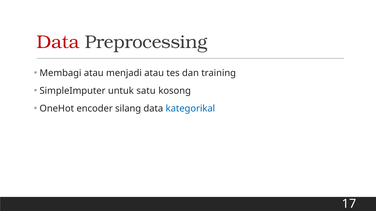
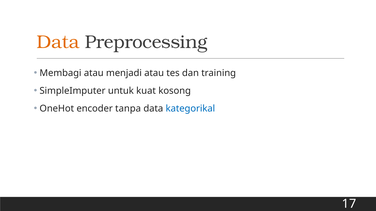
Data colour: red -> orange (58, 42)
satu: satu -> kuat (146, 91)
silang: silang -> tanpa (128, 109)
